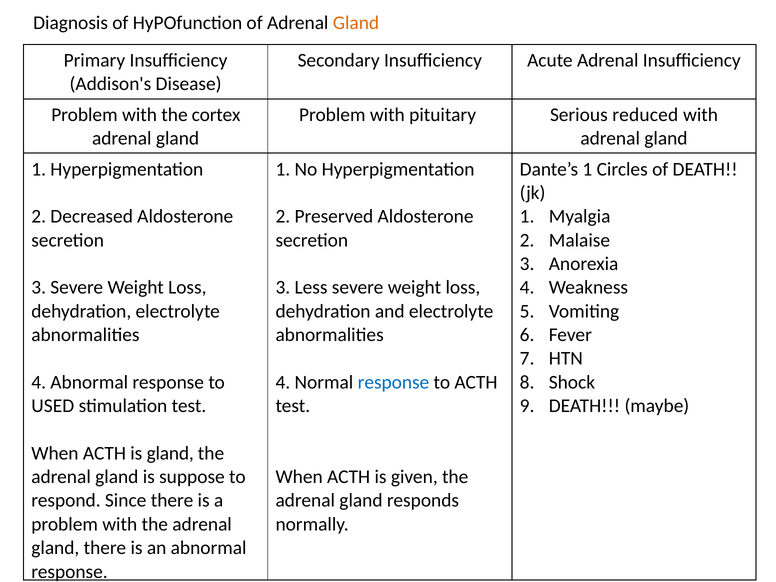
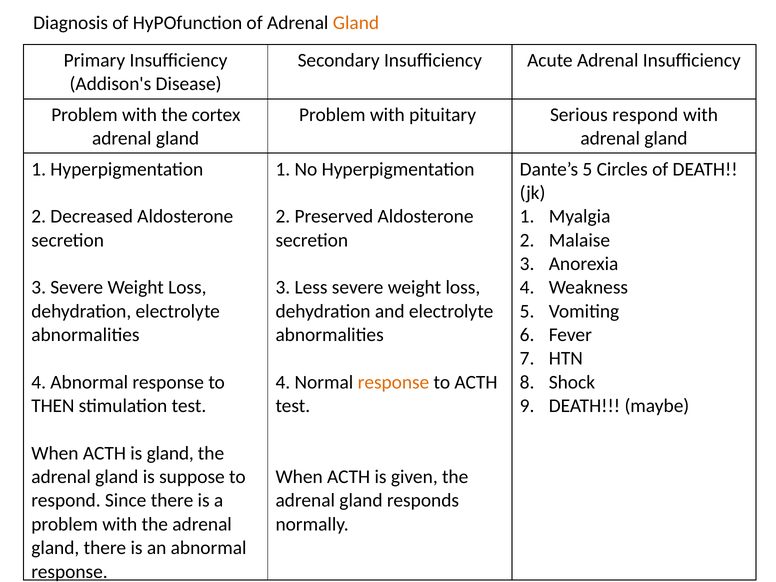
Serious reduced: reduced -> respond (645, 115)
Dante’s 1: 1 -> 5 (587, 169)
response colour: blue -> orange (393, 382)
USED: USED -> THEN (53, 406)
